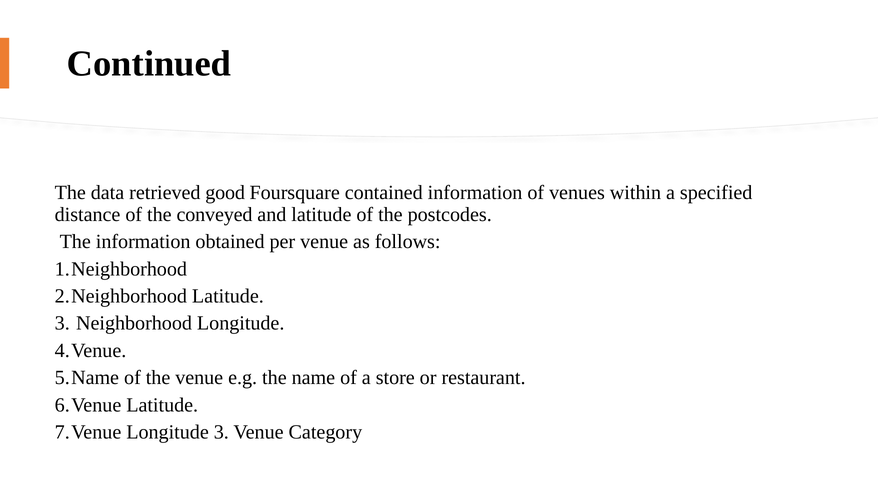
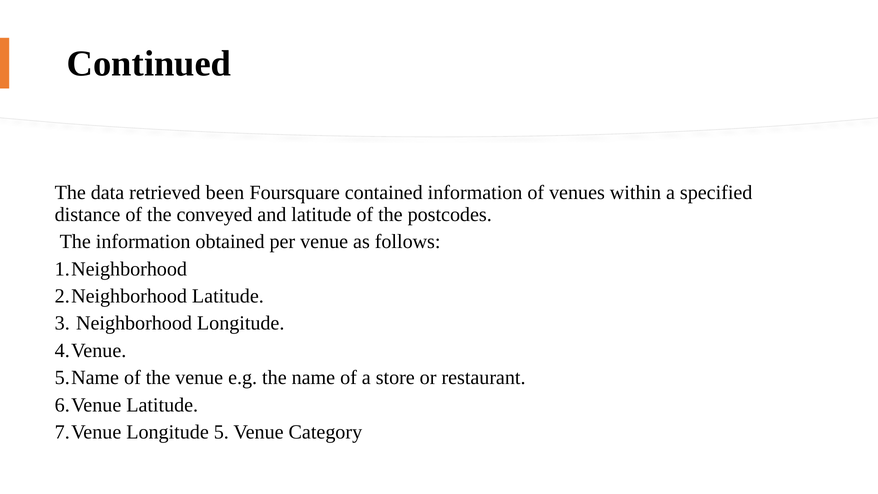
good: good -> been (225, 193)
Longitude 3: 3 -> 5 (221, 432)
